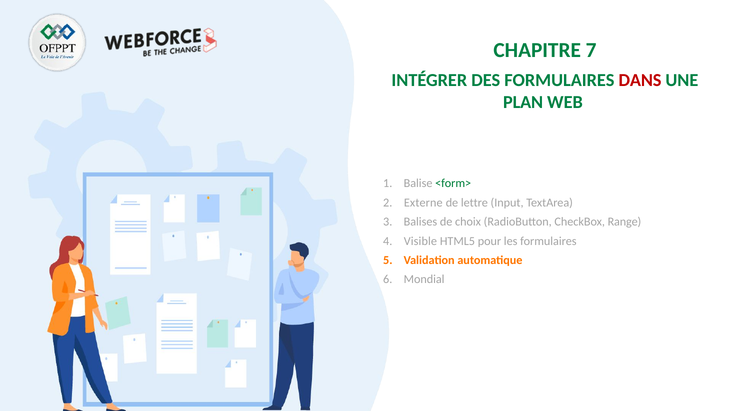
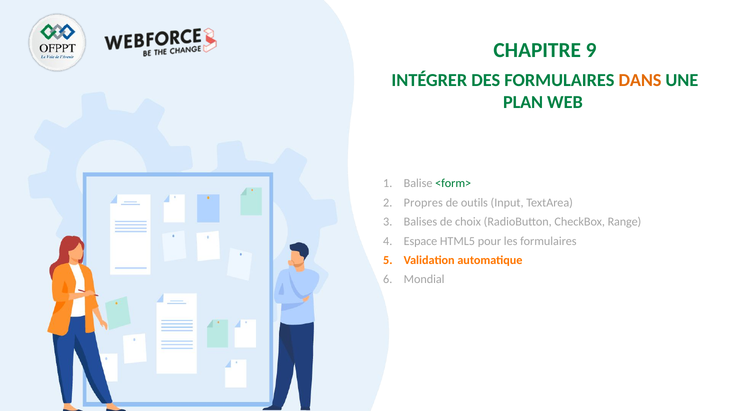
7: 7 -> 9 (591, 50)
DANS colour: red -> orange (640, 80)
Externe: Externe -> Propres (423, 203)
lettre: lettre -> outils (474, 203)
Visible: Visible -> Espace (420, 241)
